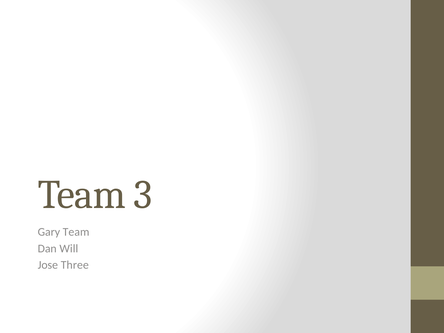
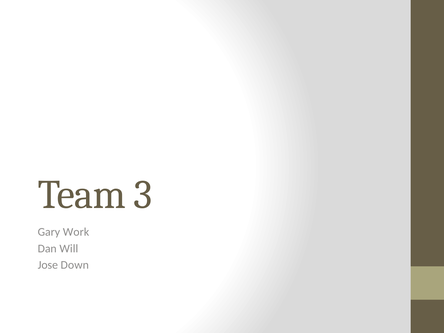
Gary Team: Team -> Work (76, 232)
Three: Three -> Down (75, 265)
